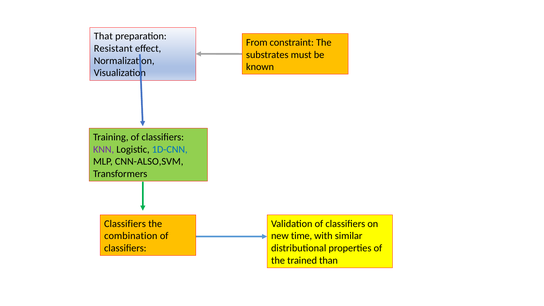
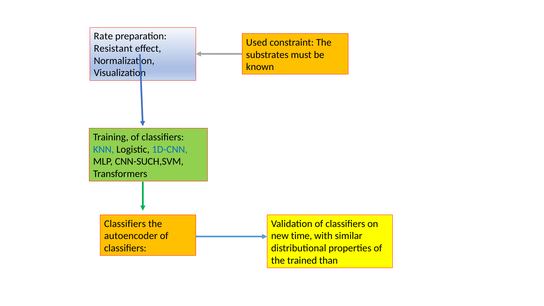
That: That -> Rate (103, 36)
From: From -> Used (257, 42)
KNN colour: purple -> blue (104, 149)
CNN-ALSO,SVM: CNN-ALSO,SVM -> CNN-SUCH,SVM (149, 162)
combination: combination -> autoencoder (131, 236)
